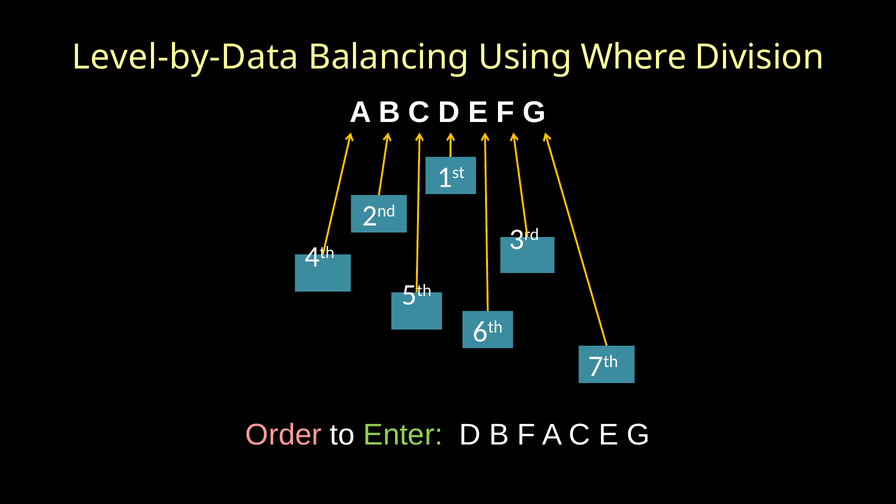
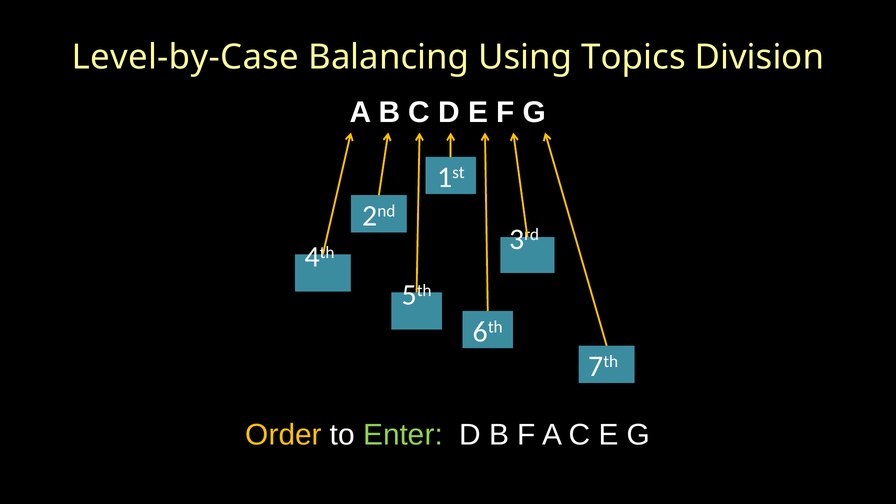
Level-by-Data: Level-by-Data -> Level-by-Case (185, 57)
Where: Where -> Topics (633, 57)
Order colour: pink -> yellow (284, 435)
